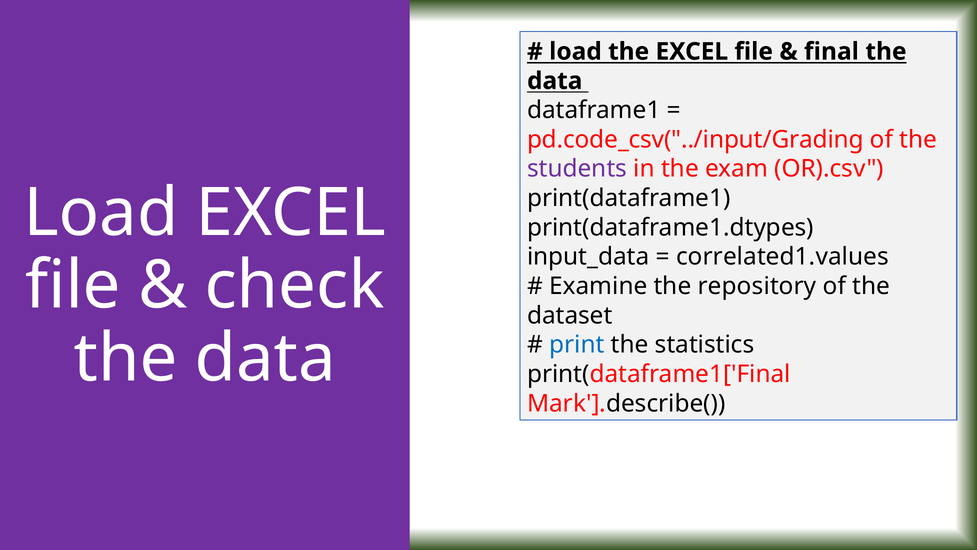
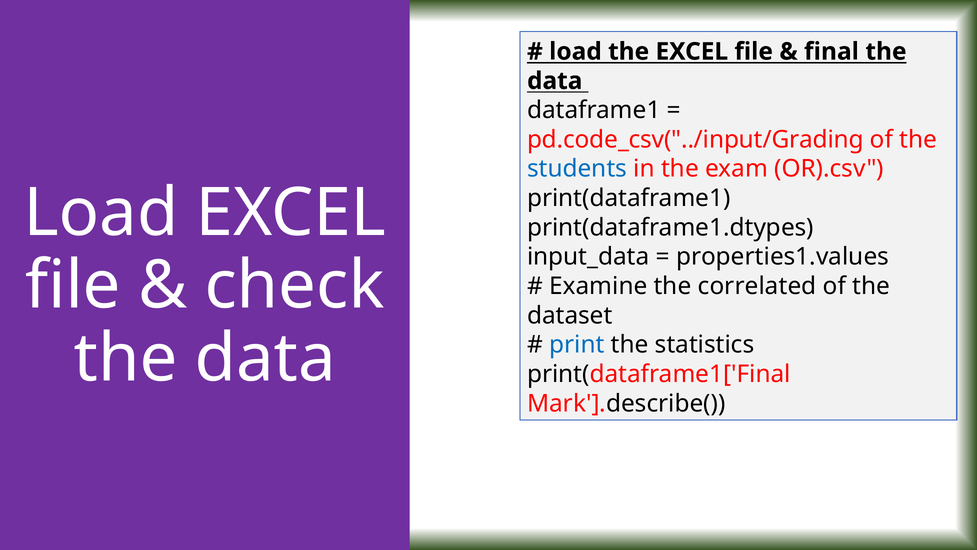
students colour: purple -> blue (577, 169)
correlated1.values: correlated1.values -> properties1.values (783, 257)
repository: repository -> correlated (757, 286)
